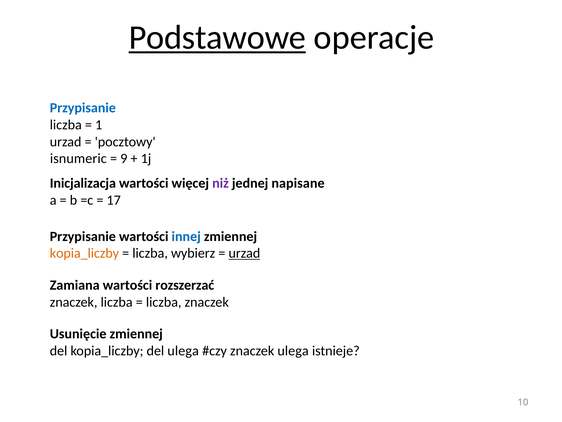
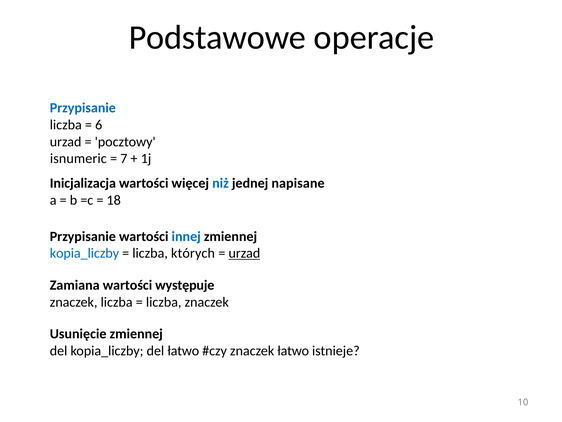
Podstawowe underline: present -> none (217, 38)
1: 1 -> 6 (99, 125)
9: 9 -> 7 (124, 158)
niż colour: purple -> blue (220, 183)
17: 17 -> 18 (114, 200)
kopia_liczby colour: orange -> blue (84, 253)
wybierz: wybierz -> których (193, 253)
rozszerzać: rozszerzać -> występuje (185, 285)
del ulega: ulega -> łatwo (183, 350)
znaczek ulega: ulega -> łatwo (293, 350)
